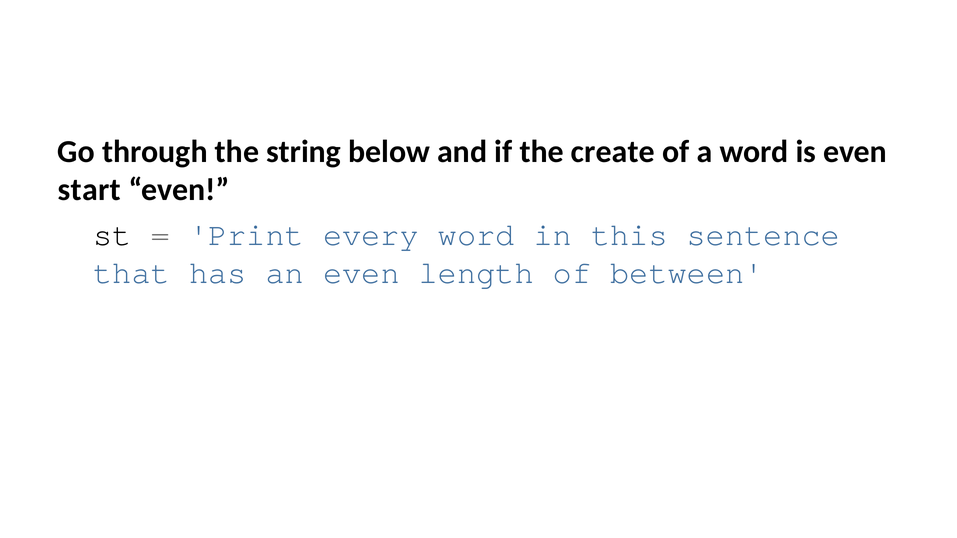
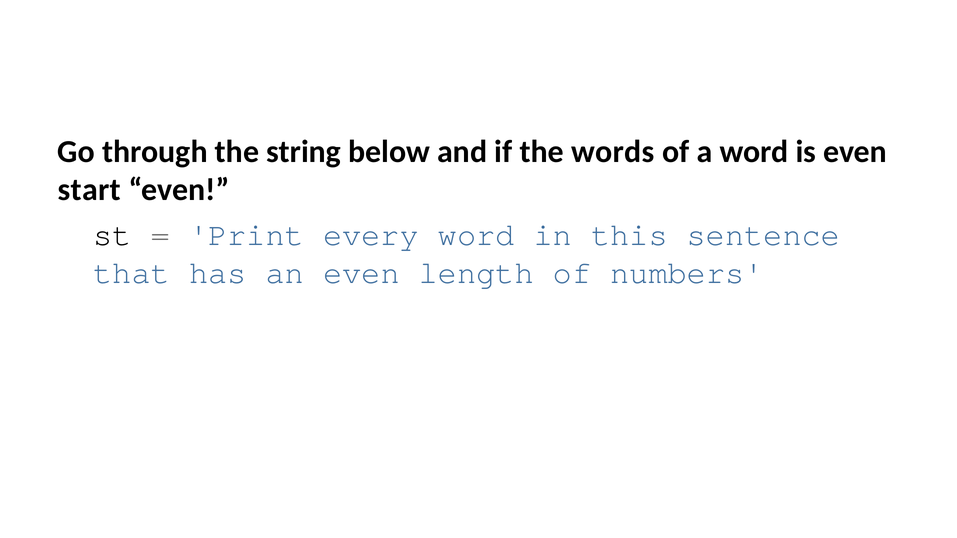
create: create -> words (613, 152)
between: between -> numbers (687, 273)
